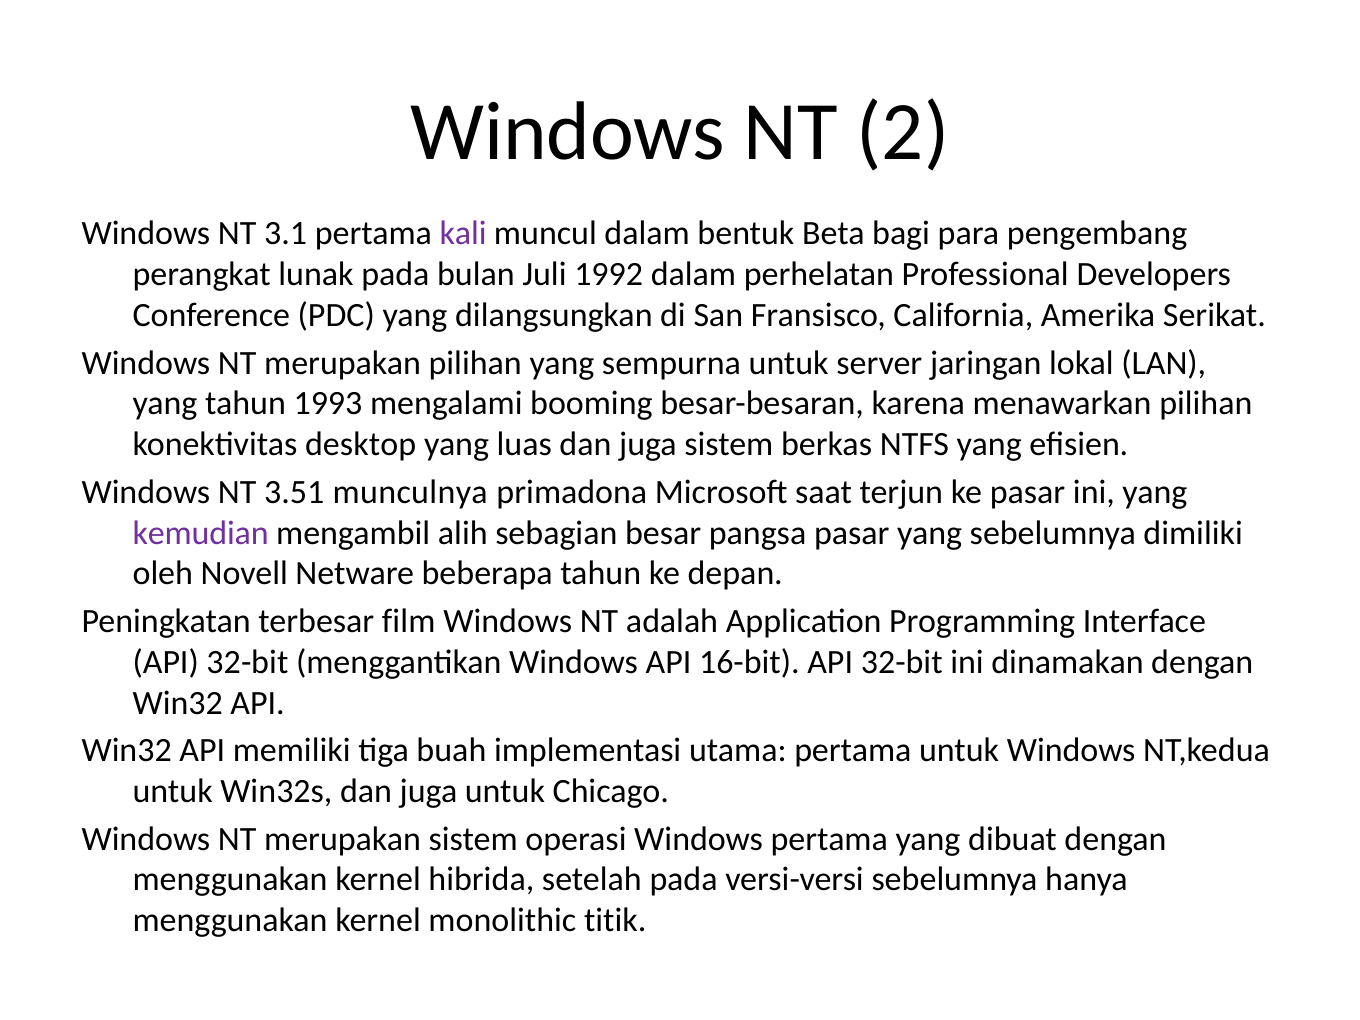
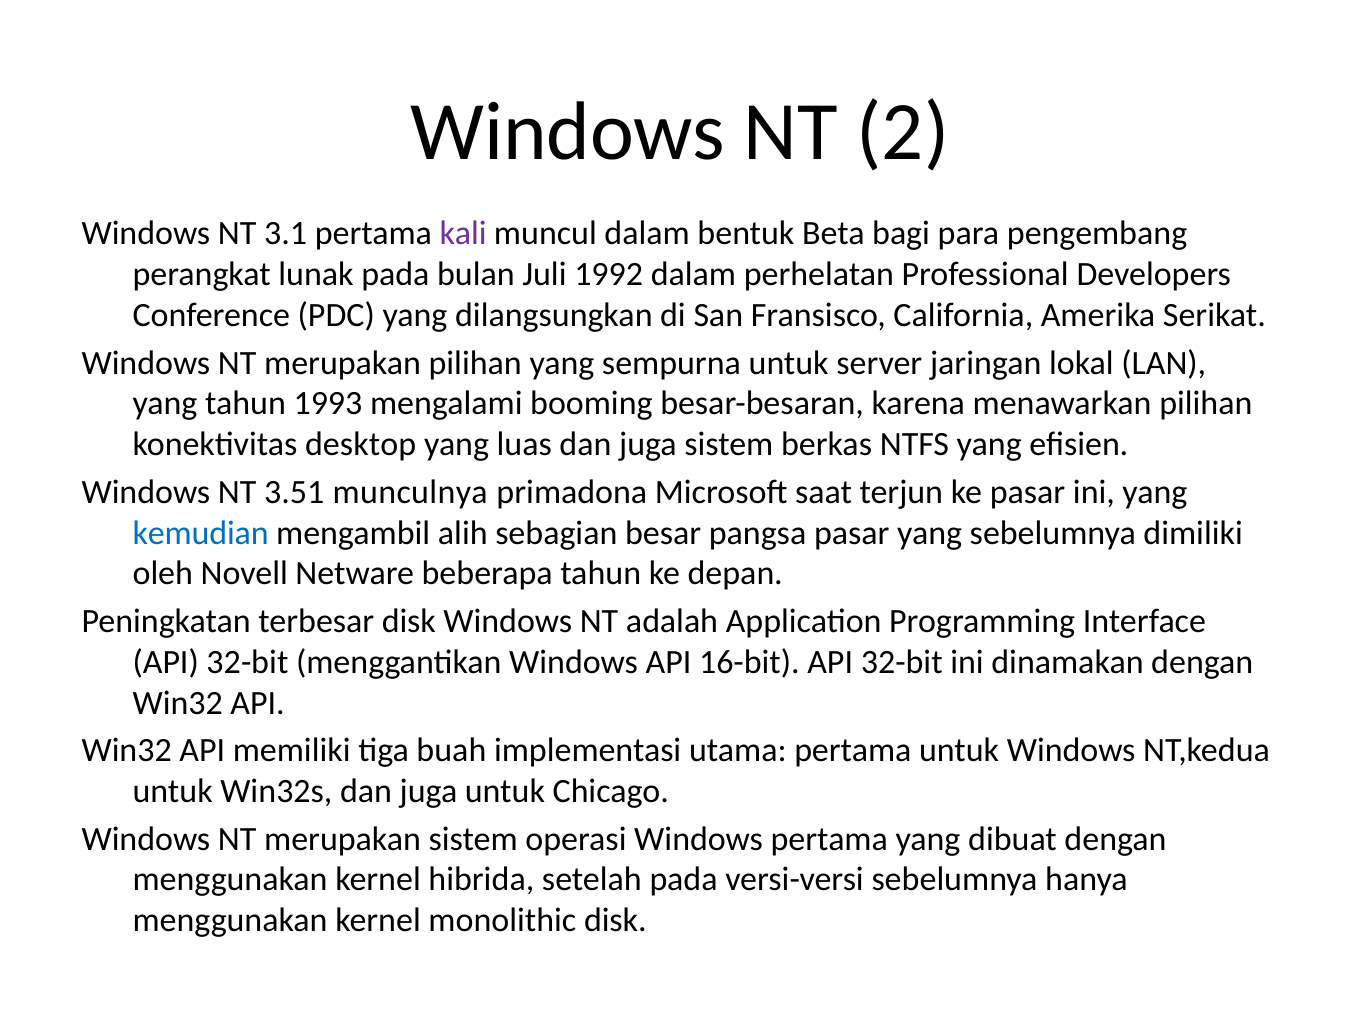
kemudian colour: purple -> blue (201, 533)
terbesar film: film -> disk (409, 621)
monolithic titik: titik -> disk (615, 920)
